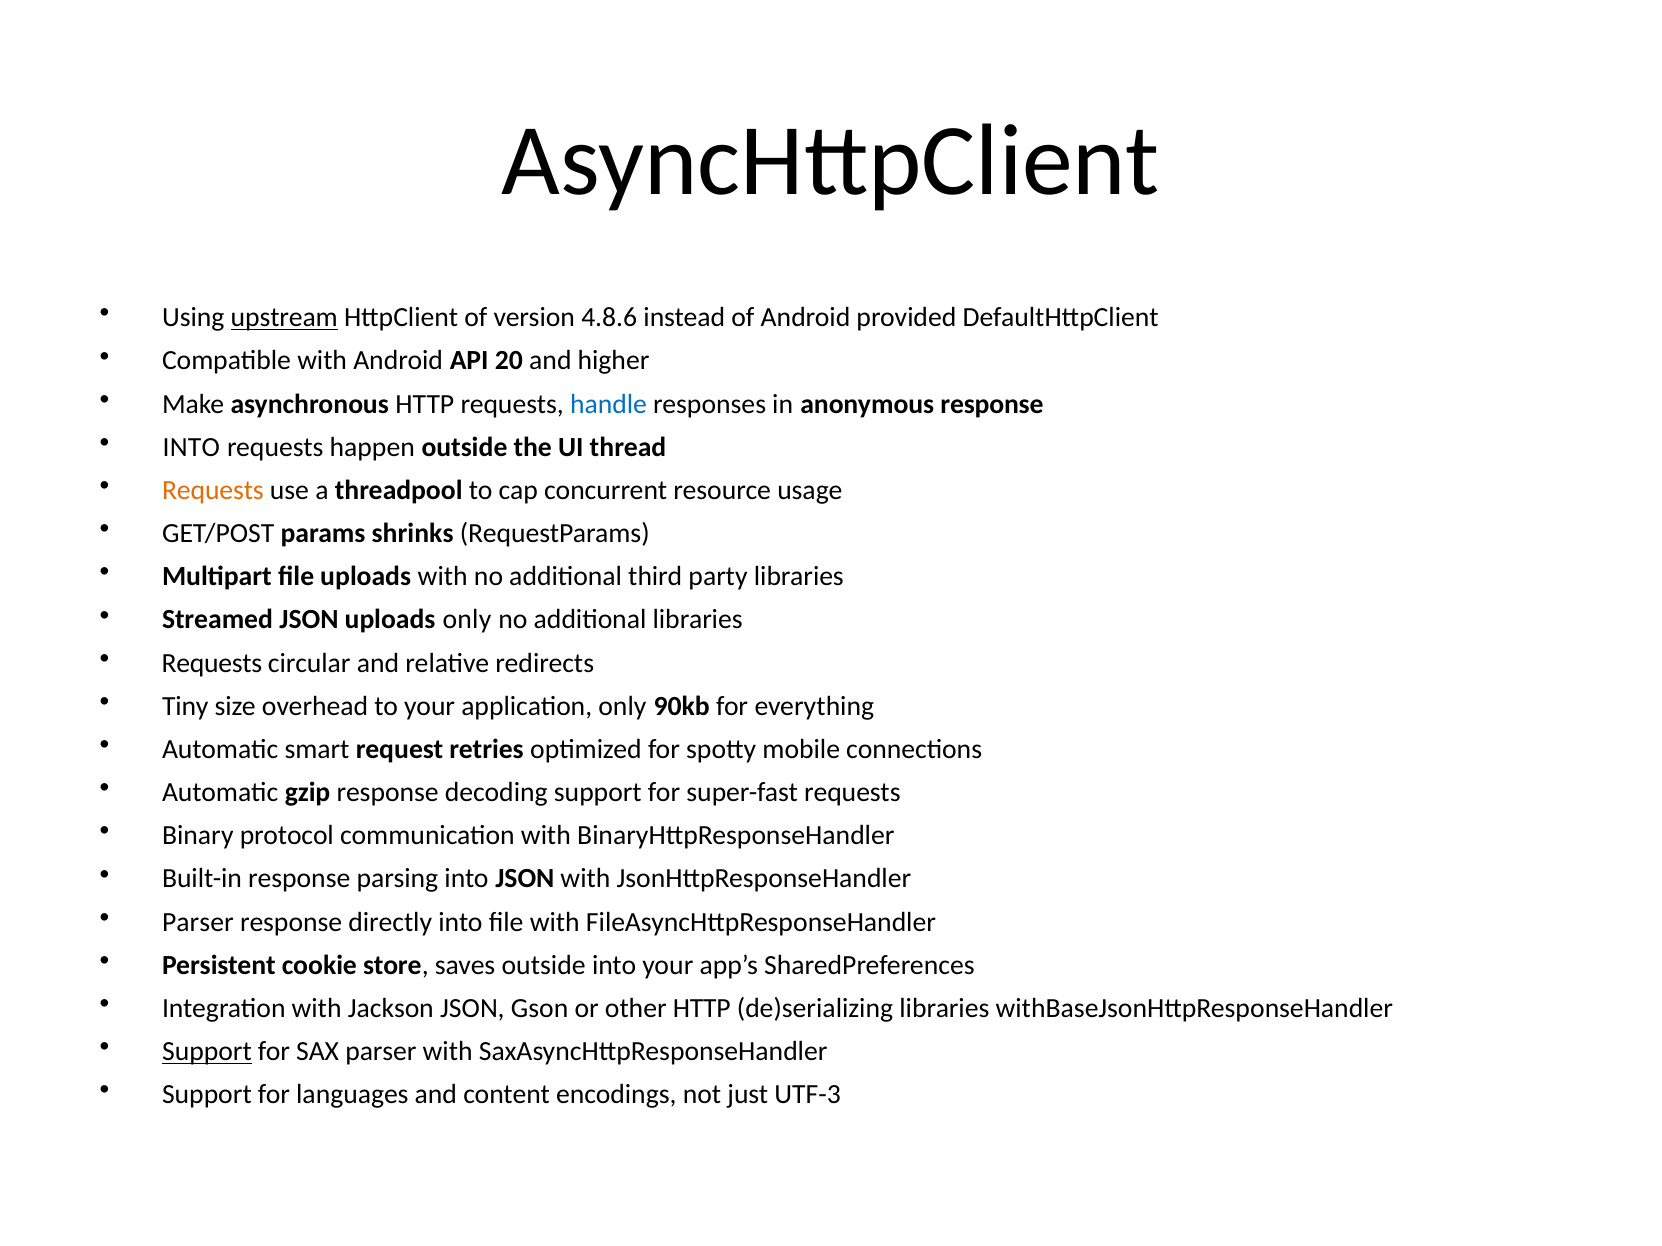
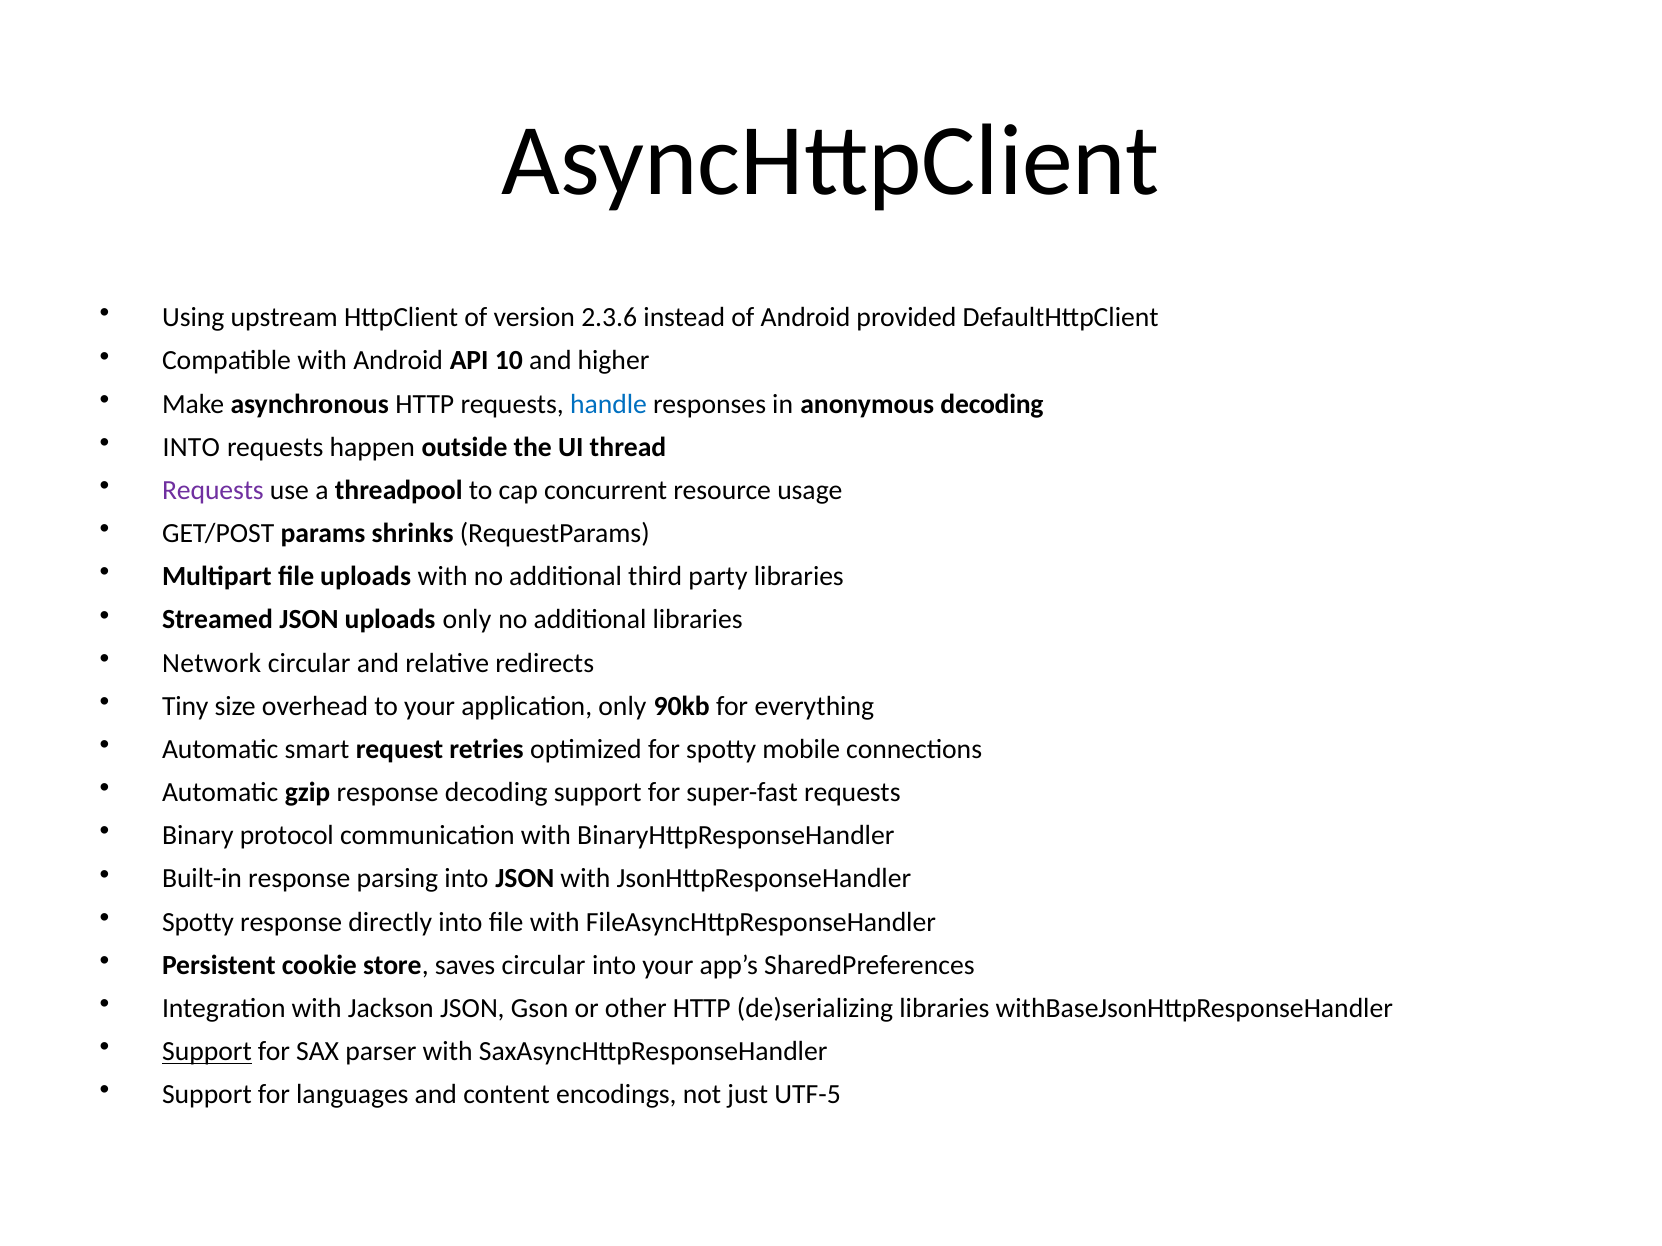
upstream underline: present -> none (284, 318)
4.8.6: 4.8.6 -> 2.3.6 (609, 318)
20: 20 -> 10 (509, 361)
anonymous response: response -> decoding (992, 404)
Requests colour: orange -> purple (213, 490)
Requests: Requests -> Network (212, 663)
Parser: Parser -> Spotty (198, 922)
saves outside: outside -> circular (544, 965)
UTF-3: UTF-3 -> UTF-5 (808, 1095)
